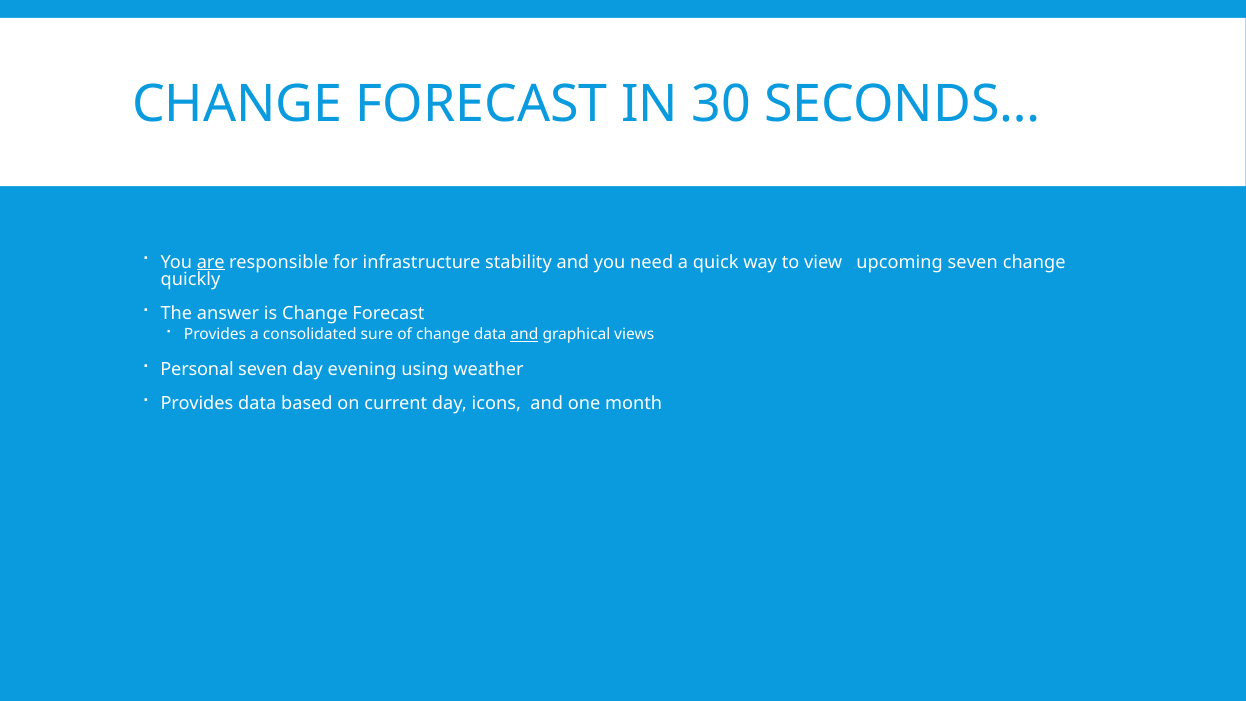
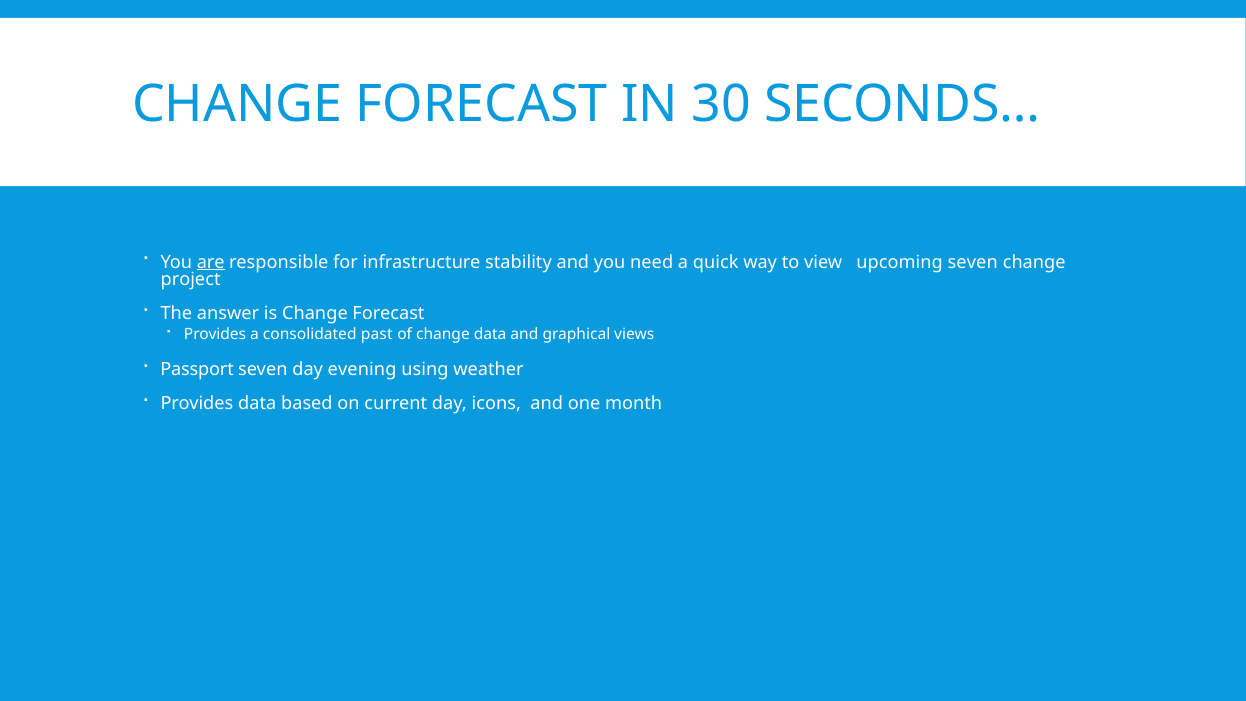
quickly: quickly -> project (191, 280)
sure: sure -> past (377, 335)
and underline: present -> none (524, 335)
Personal: Personal -> Passport (197, 370)
